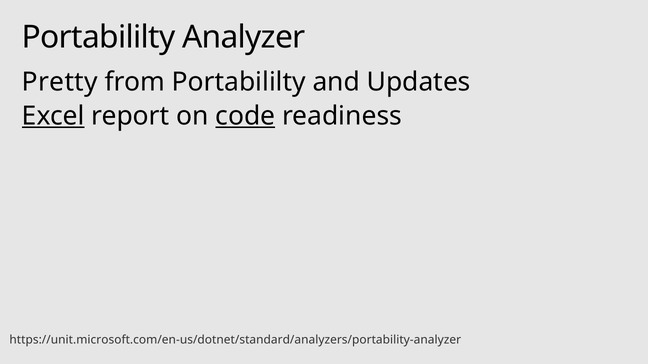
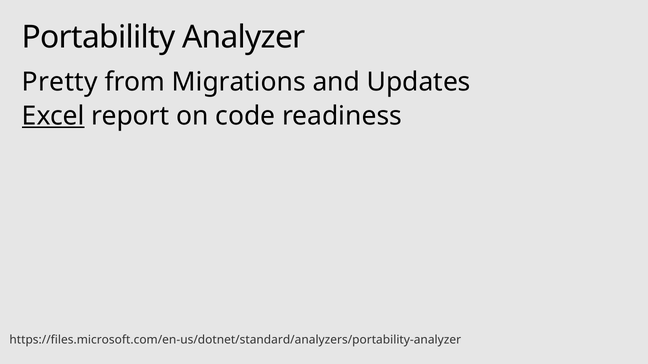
from Portabililty: Portabililty -> Migrations (239, 82)
code underline: present -> none (245, 116)
https://unit.microsoft.com/en-us/dotnet/standard/analyzers/portability-analyzer: https://unit.microsoft.com/en-us/dotnet/standard/analyzers/portability-analyzer -> https://files.microsoft.com/en-us/dotnet/standard/analyzers/portability-analyzer (235, 340)
